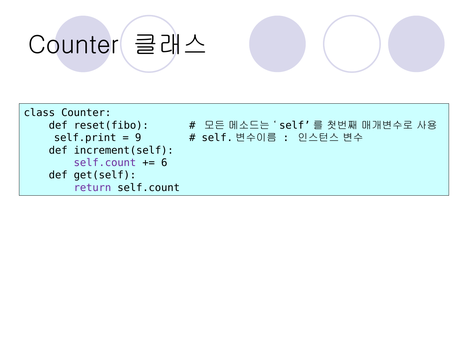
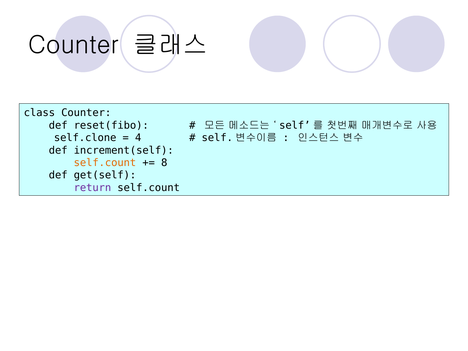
self.print: self.print -> self.clone (85, 138)
9: 9 -> 4 (138, 138)
self.count colour: purple -> orange (105, 163)
6: 6 -> 8 (164, 163)
